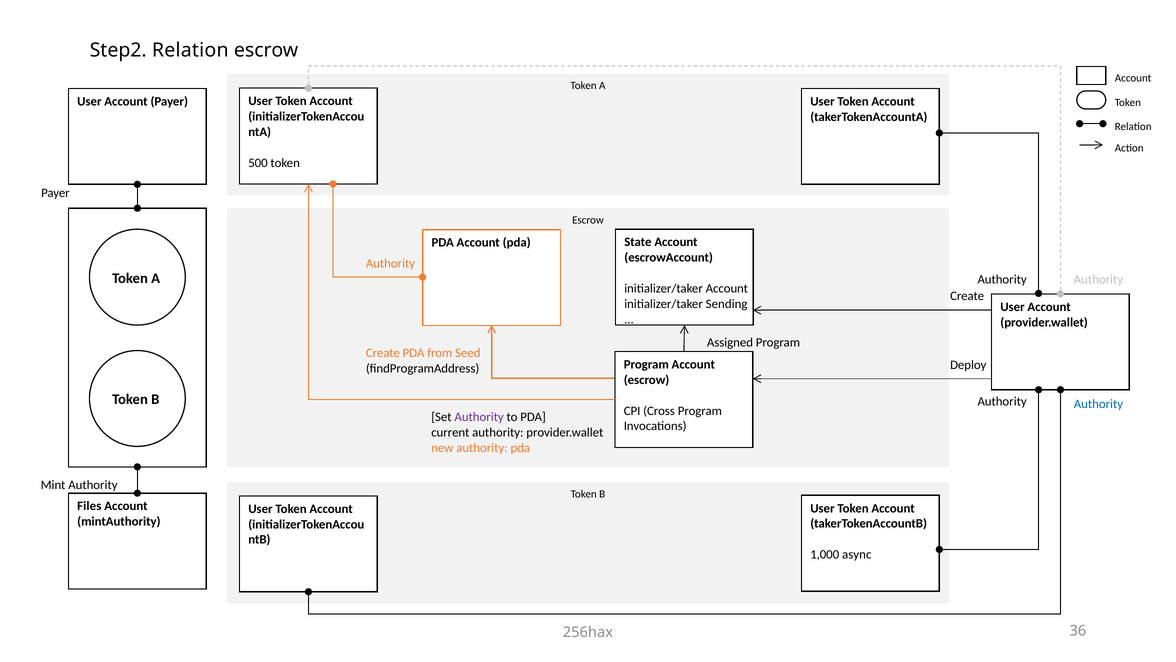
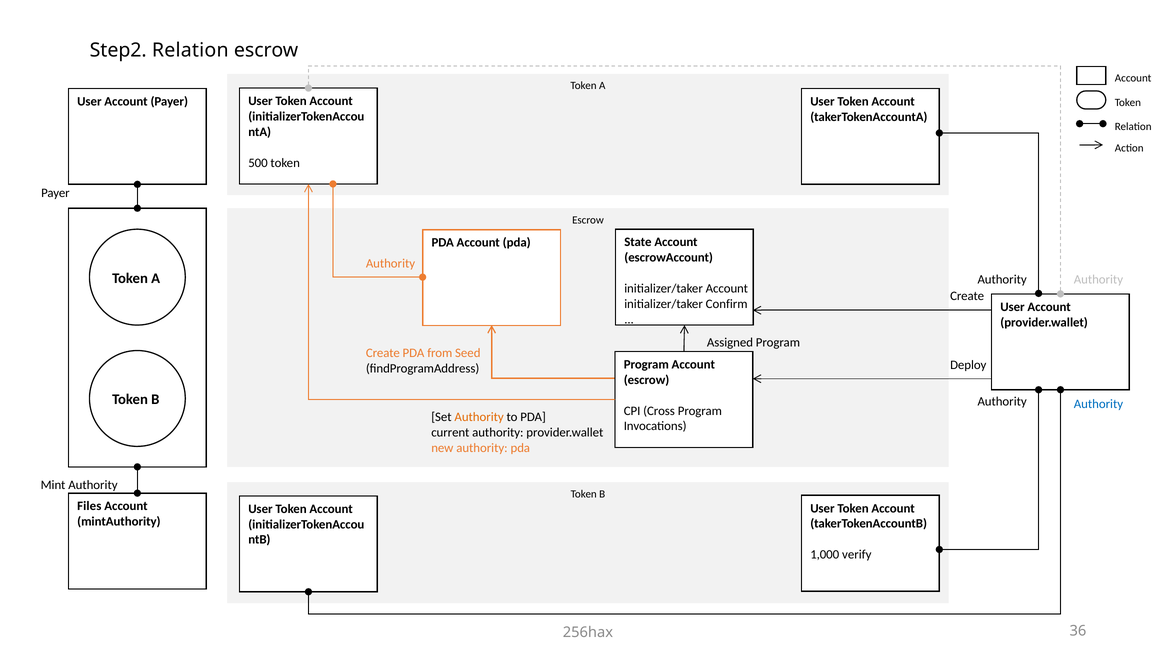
Sending: Sending -> Confirm (727, 304)
Authority colour: purple -> orange (479, 417)
async: async -> verify (857, 554)
